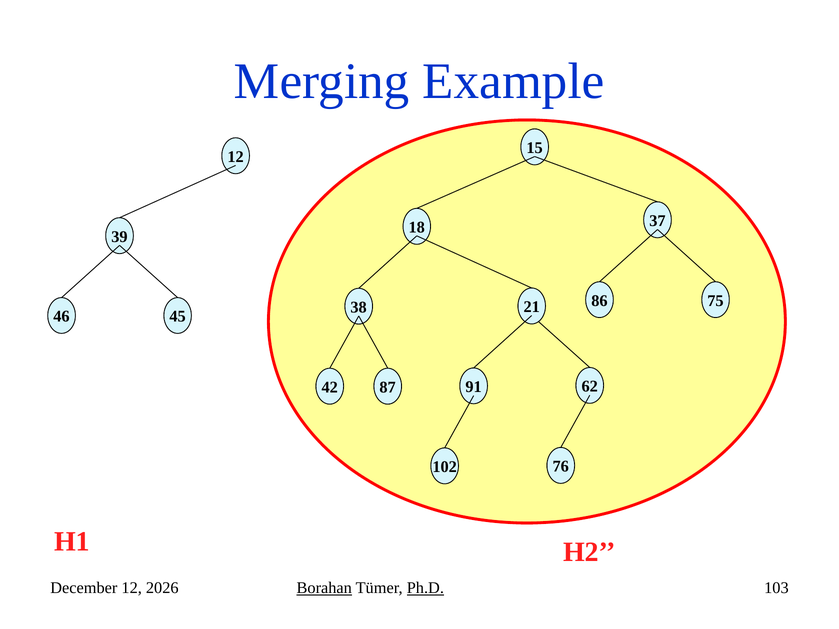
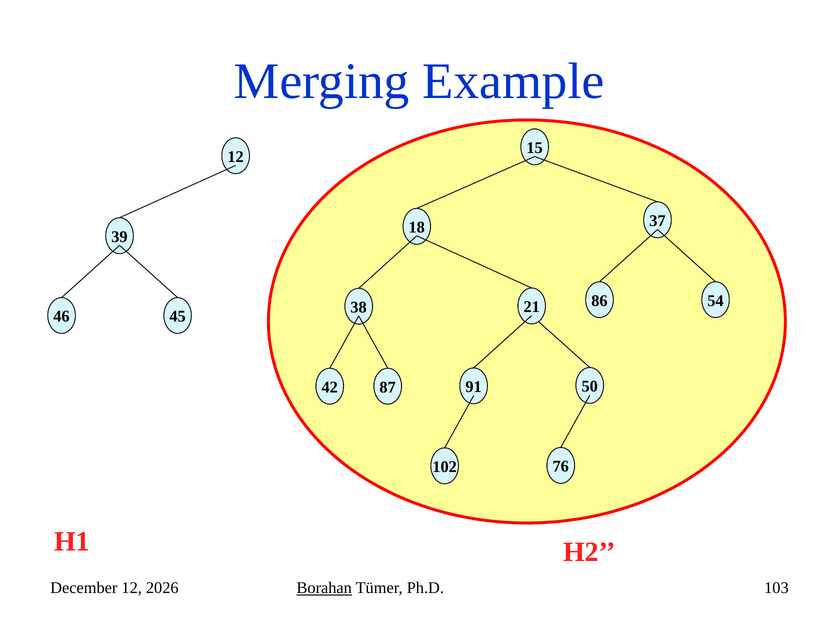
75: 75 -> 54 (715, 301)
62: 62 -> 50 (590, 387)
Ph.D underline: present -> none (425, 588)
